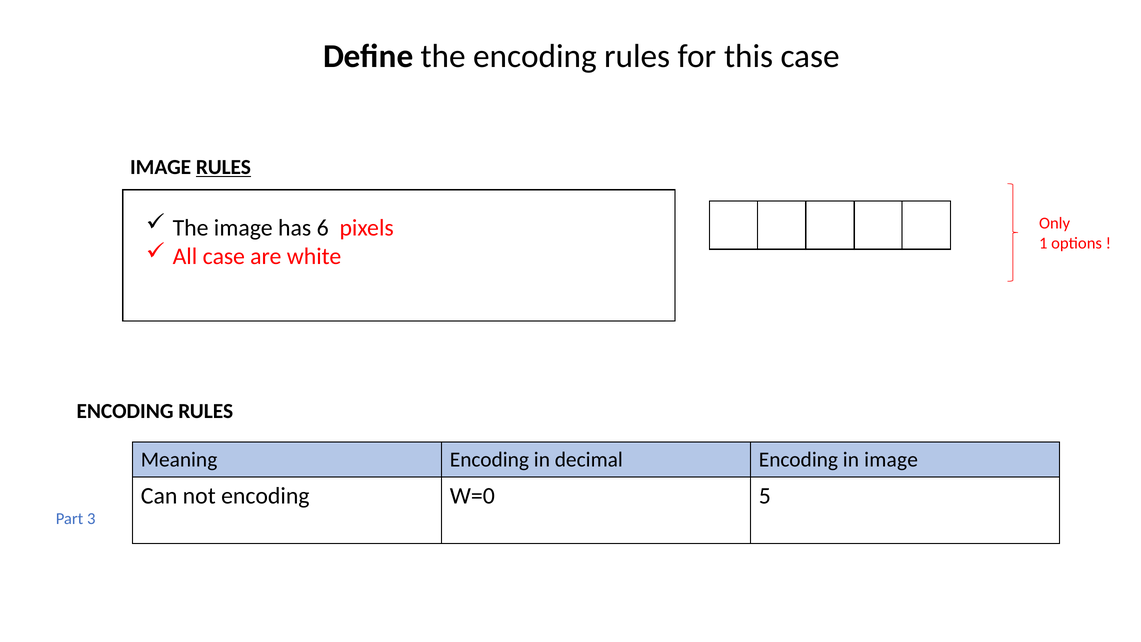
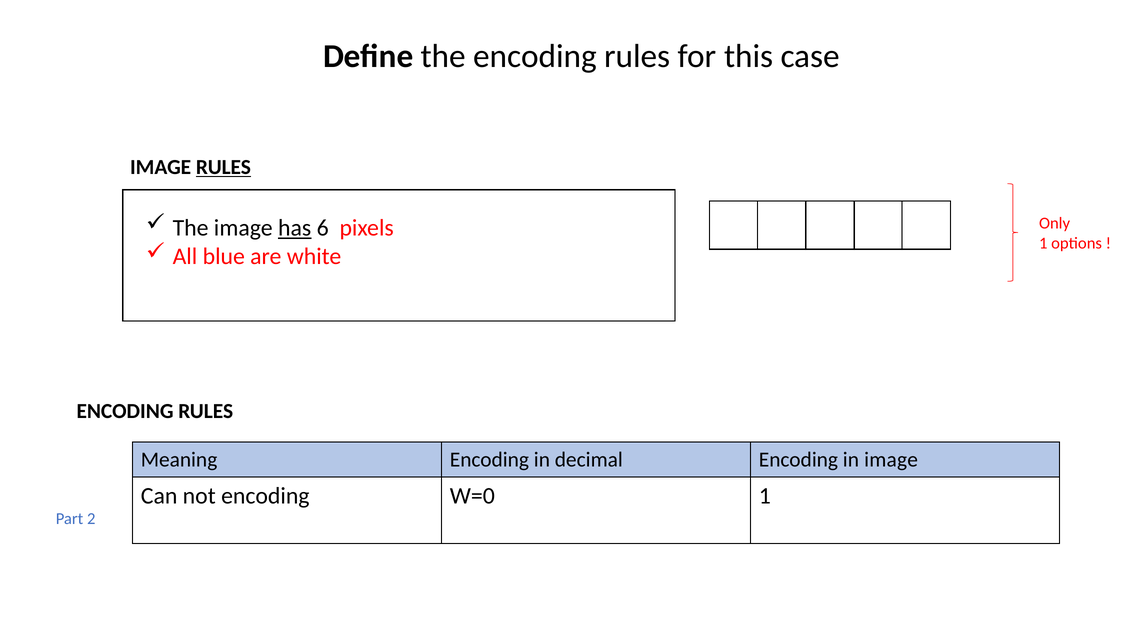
has underline: none -> present (295, 228)
All case: case -> blue (224, 256)
W=0 5: 5 -> 1 (765, 496)
3: 3 -> 2 (91, 518)
